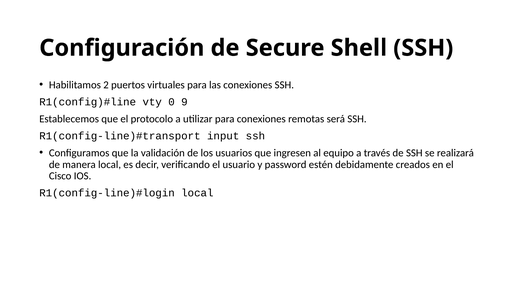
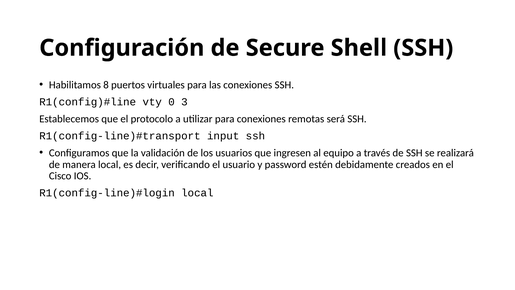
2: 2 -> 8 (106, 85)
9: 9 -> 3 (184, 102)
